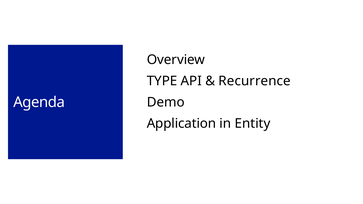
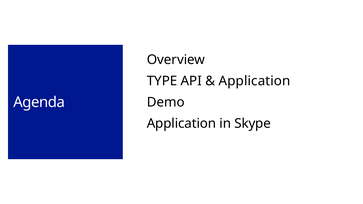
Recurrence: Recurrence -> Application (255, 81)
Entity: Entity -> Skype (253, 124)
